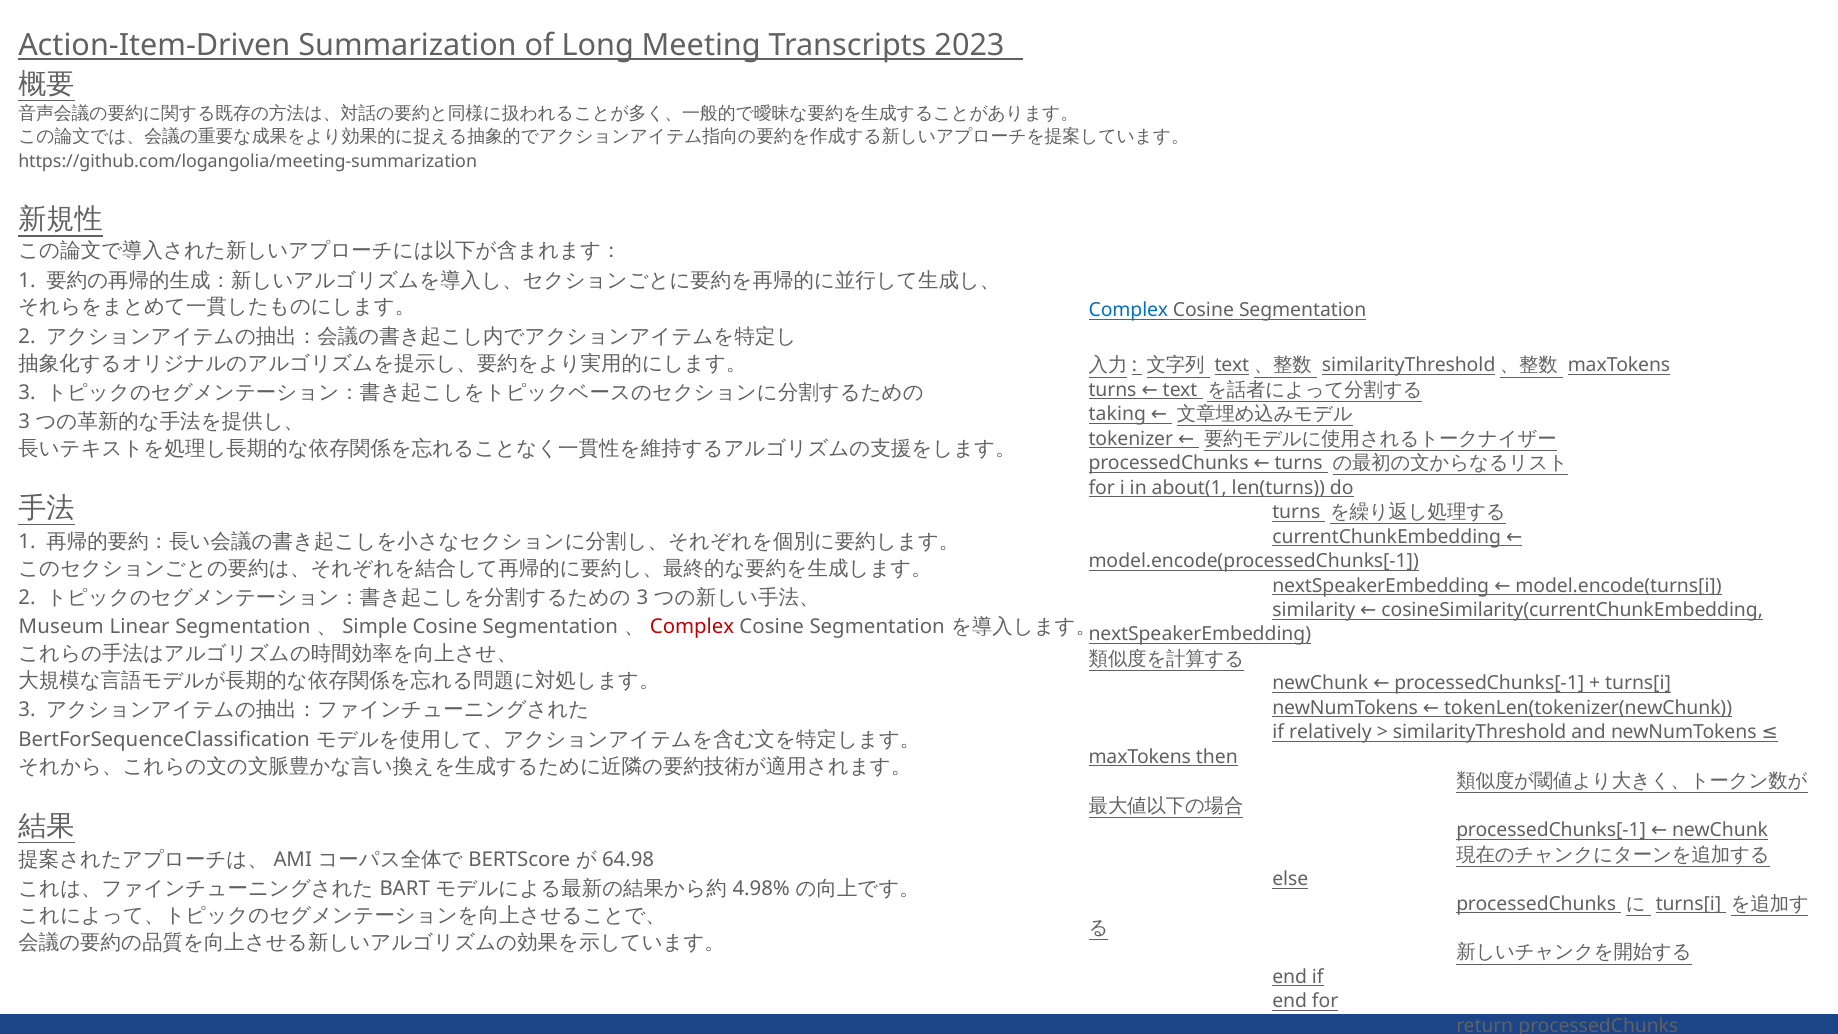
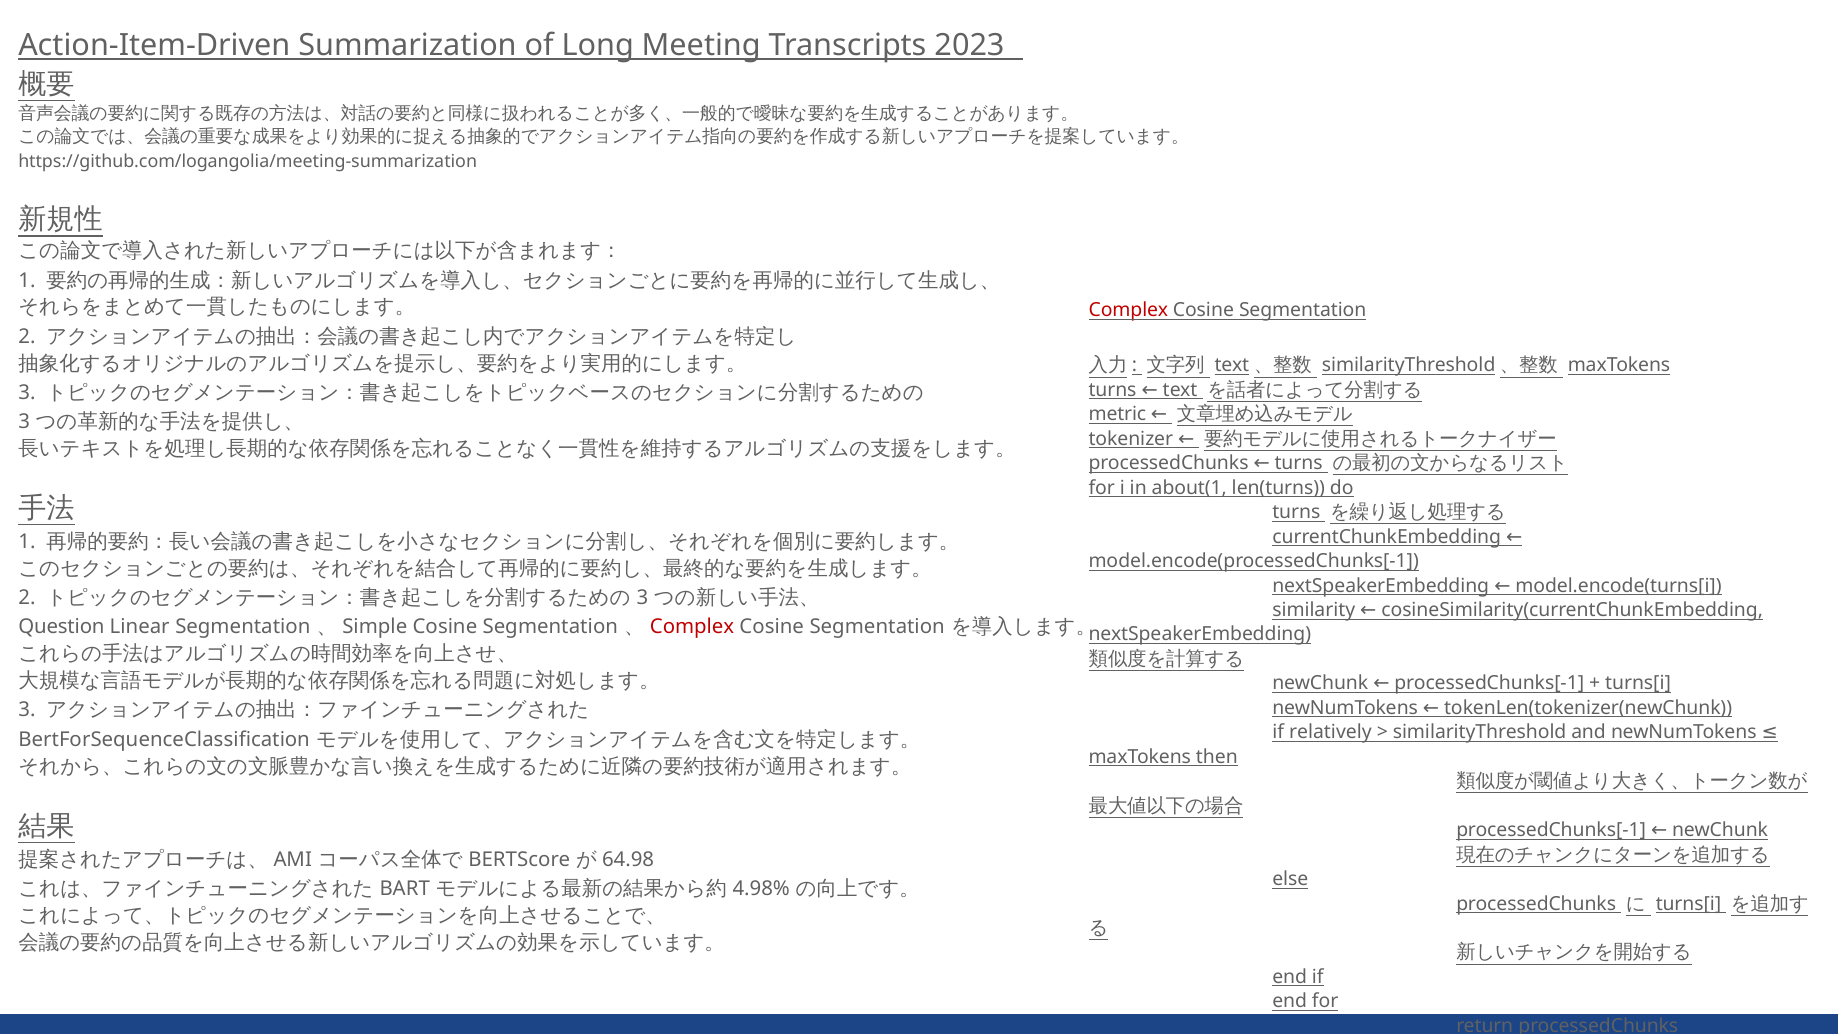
Complex colour: blue -> red (1128, 310)
taking: taking -> metric (1117, 414)
Museum: Museum -> Question (61, 627)
